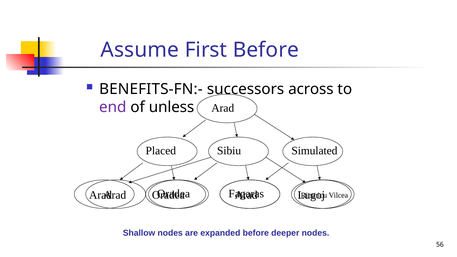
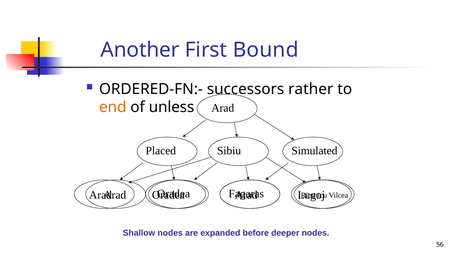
Assume: Assume -> Another (140, 50)
First Before: Before -> Bound (266, 50)
BENEFITS-FN:-: BENEFITS-FN:- -> ORDERED-FN:- (151, 89)
across: across -> rather (311, 89)
end colour: purple -> orange (113, 107)
